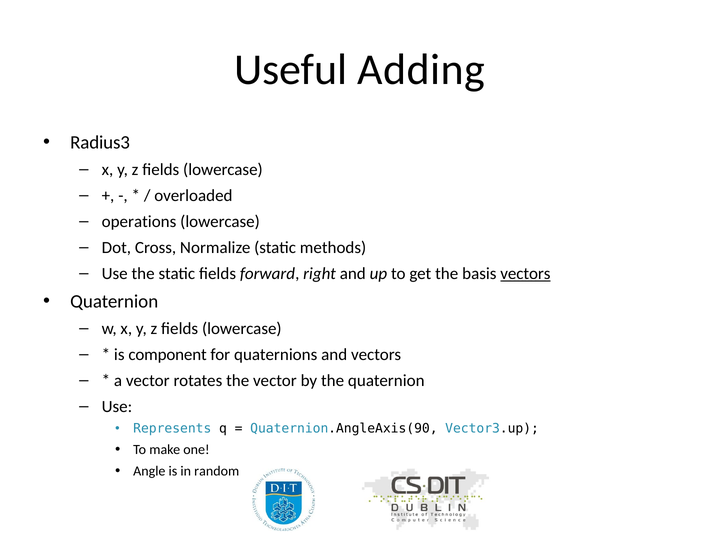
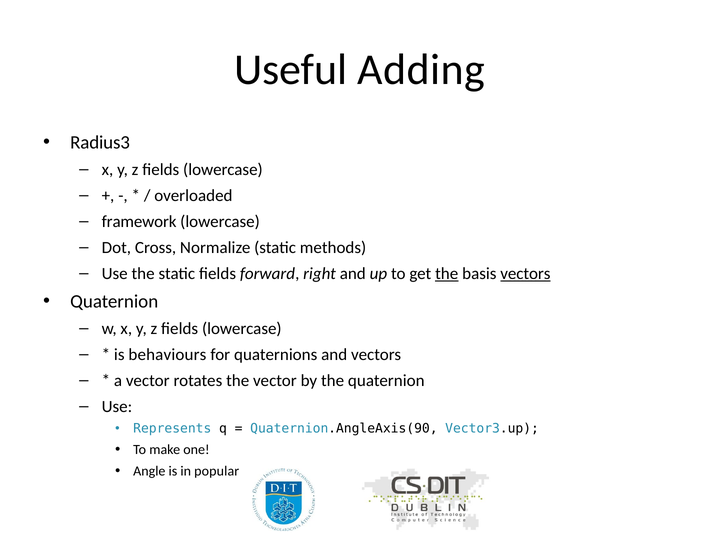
operations: operations -> framework (139, 221)
the underline: none -> present (447, 273)
component: component -> behaviours (167, 355)
random: random -> popular (217, 471)
